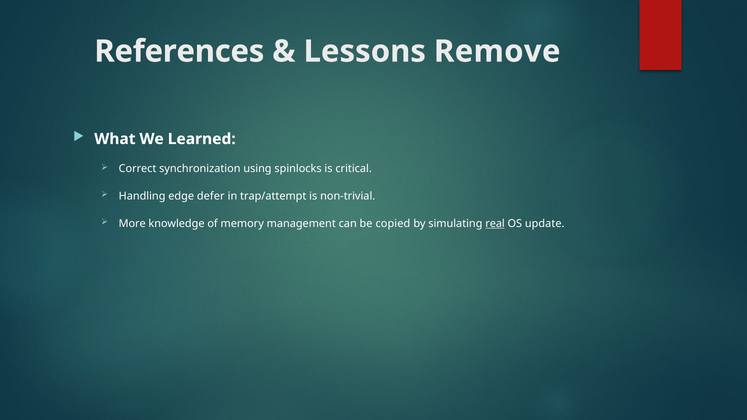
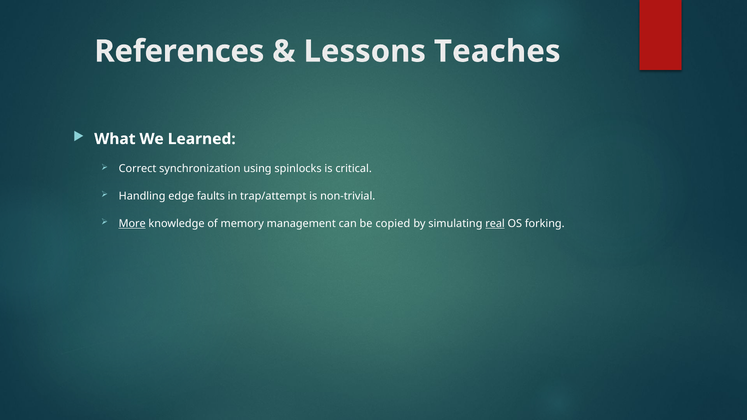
Remove: Remove -> Teaches (497, 51)
defer: defer -> faults (211, 196)
More underline: none -> present (132, 224)
update: update -> forking (545, 224)
